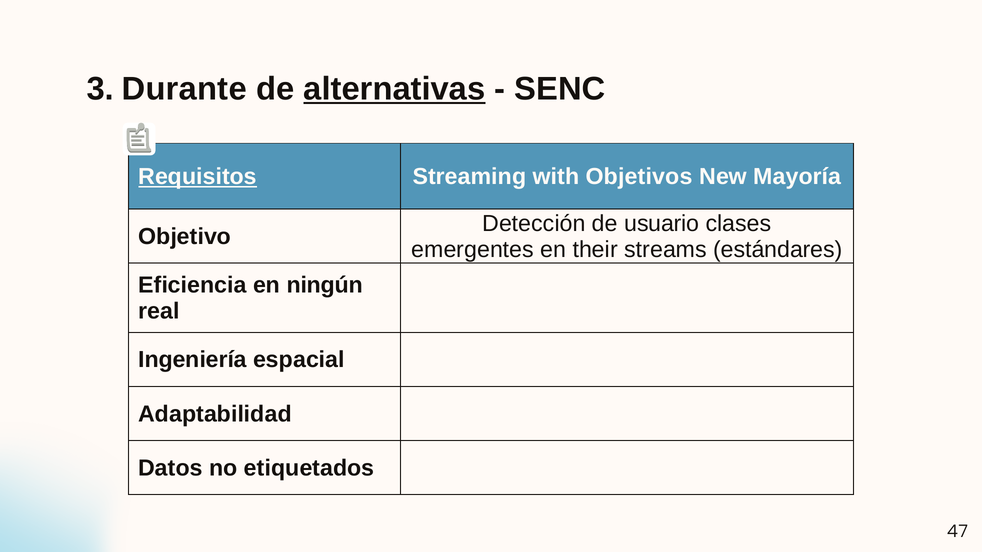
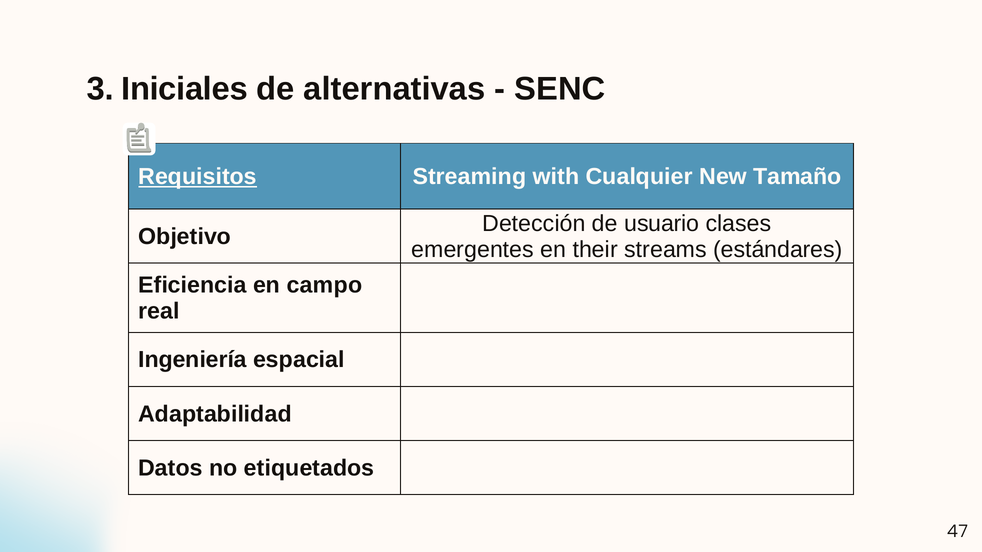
Durante: Durante -> Iniciales (185, 89)
alternativas underline: present -> none (394, 89)
Objetivos: Objetivos -> Cualquier (639, 177)
Mayoría: Mayoría -> Tamaño (797, 177)
ningún: ningún -> campo (325, 285)
